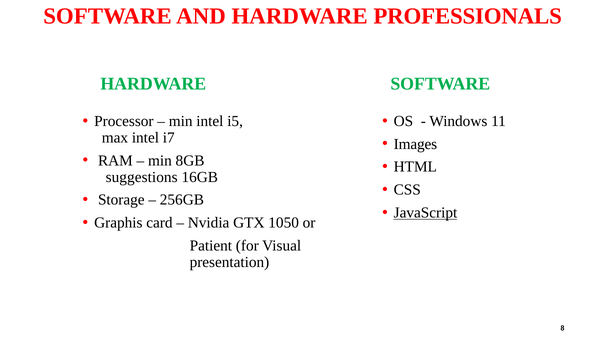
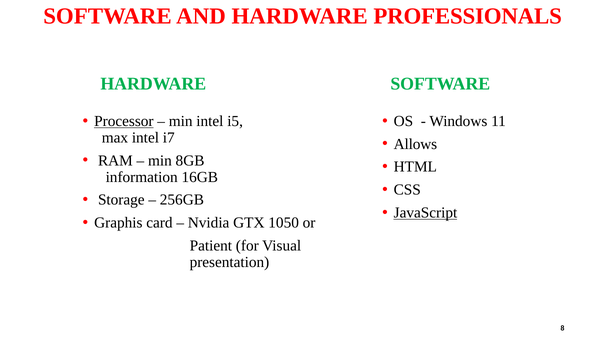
Processor underline: none -> present (124, 121)
Images: Images -> Allows (415, 144)
suggestions: suggestions -> information (142, 177)
